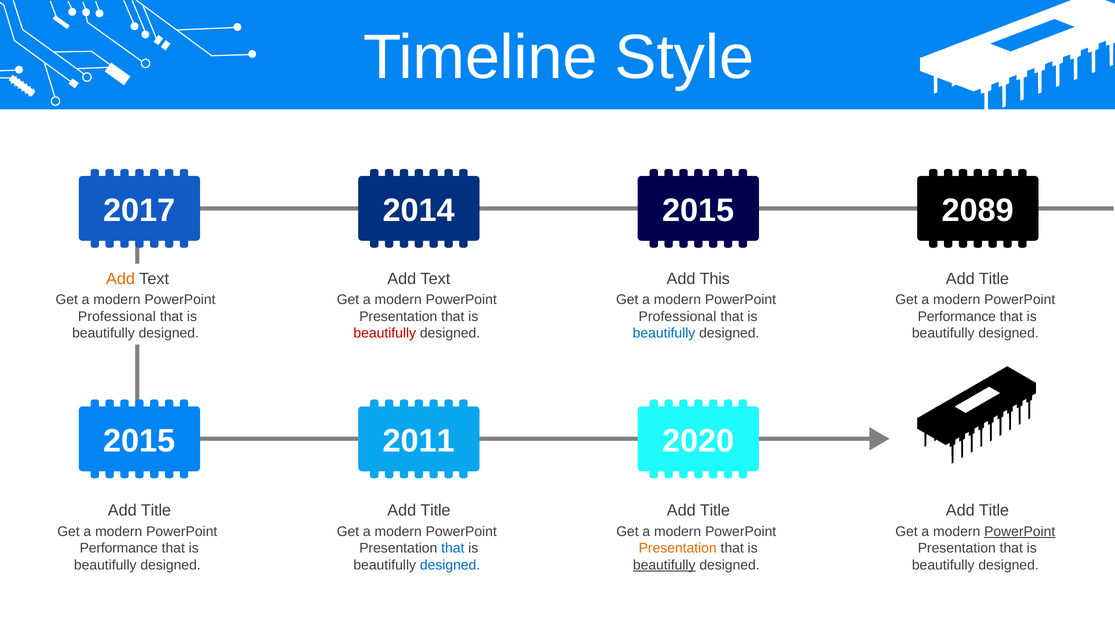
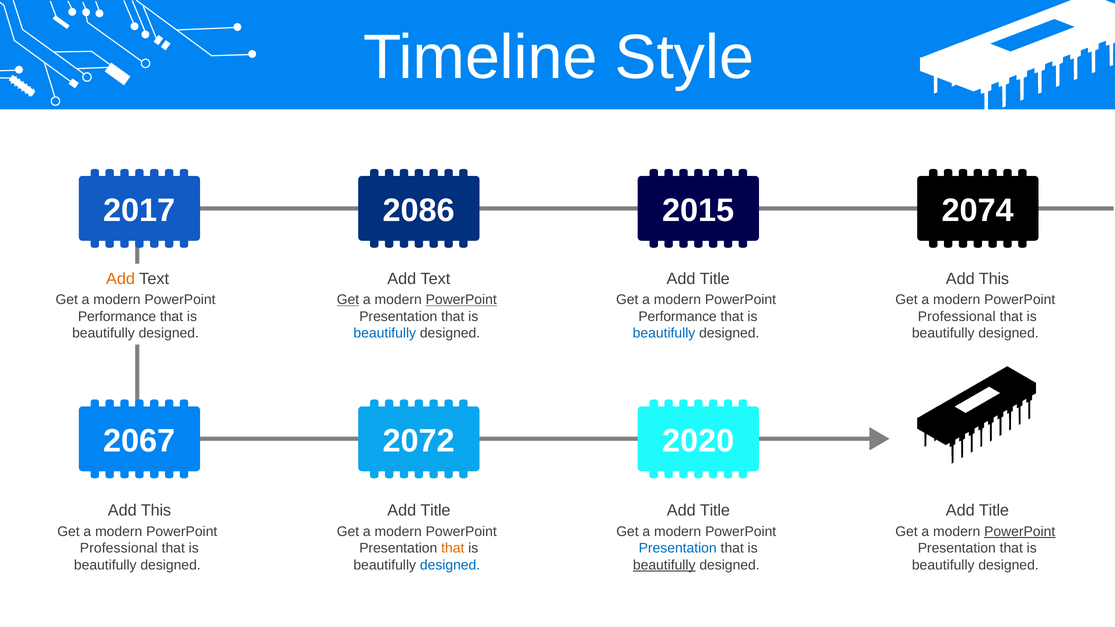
2014: 2014 -> 2086 (419, 210)
2089: 2089 -> 2074 (978, 210)
This: This -> Title (715, 279)
Title: Title -> This (994, 279)
Get underline: none -> present (348, 300)
PowerPoint underline: none -> present (461, 300)
Professional: Professional -> Performance (117, 317)
Professional: Professional -> Performance (678, 317)
Performance: Performance -> Professional (957, 317)
beautifully colour: red -> blue (385, 333)
2015: 2015 -> 2067 (139, 441)
2011: 2011 -> 2072 (419, 441)
Title: Title -> This (156, 511)
Performance: Performance -> Professional (119, 549)
that colour: blue -> orange (453, 549)
Presentation colour: orange -> blue (678, 549)
